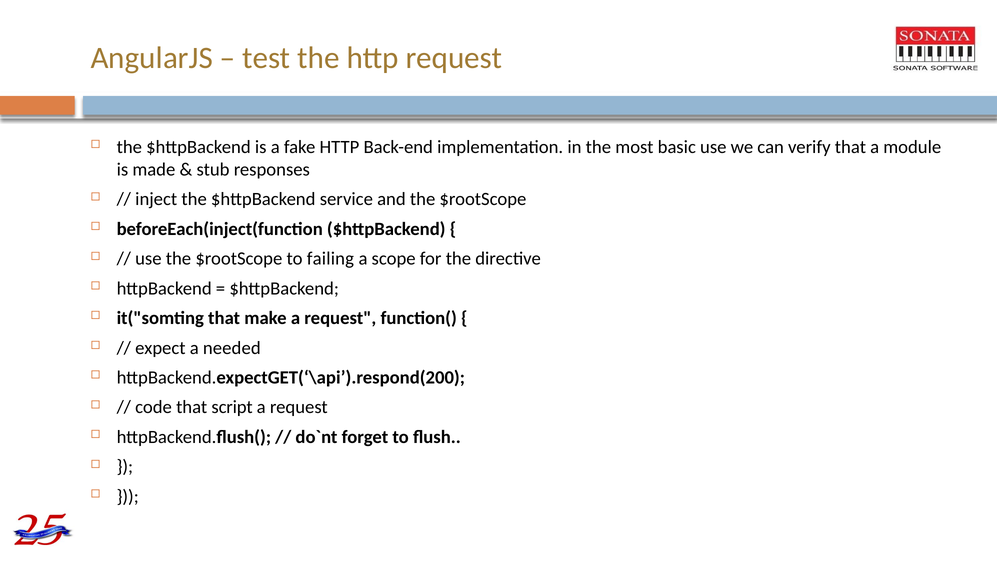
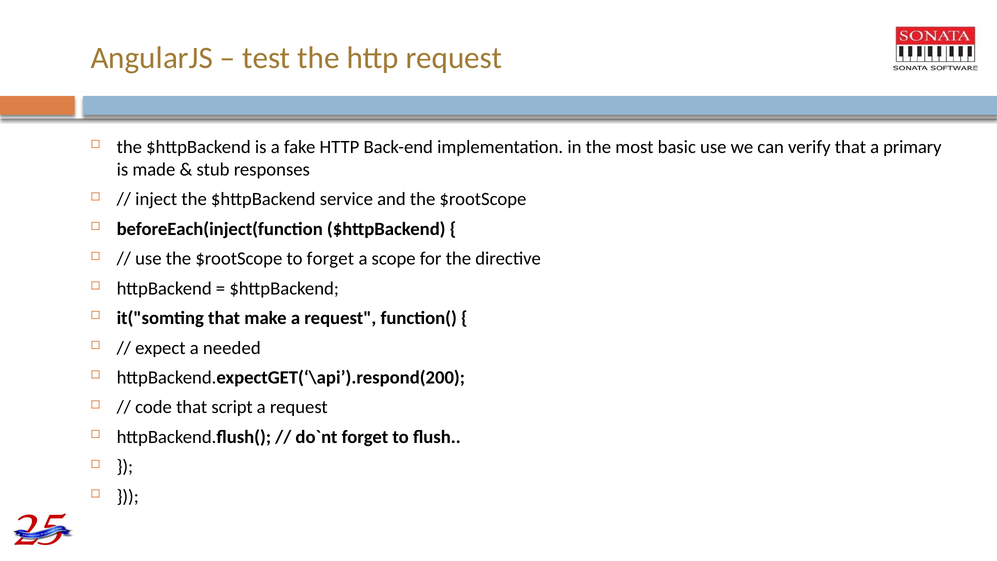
module: module -> primary (912, 147)
to failing: failing -> forget (330, 259)
